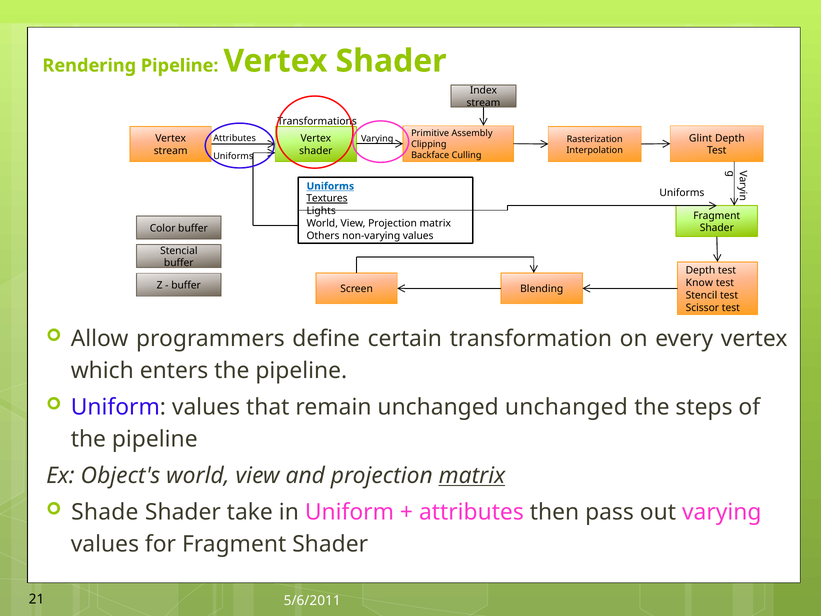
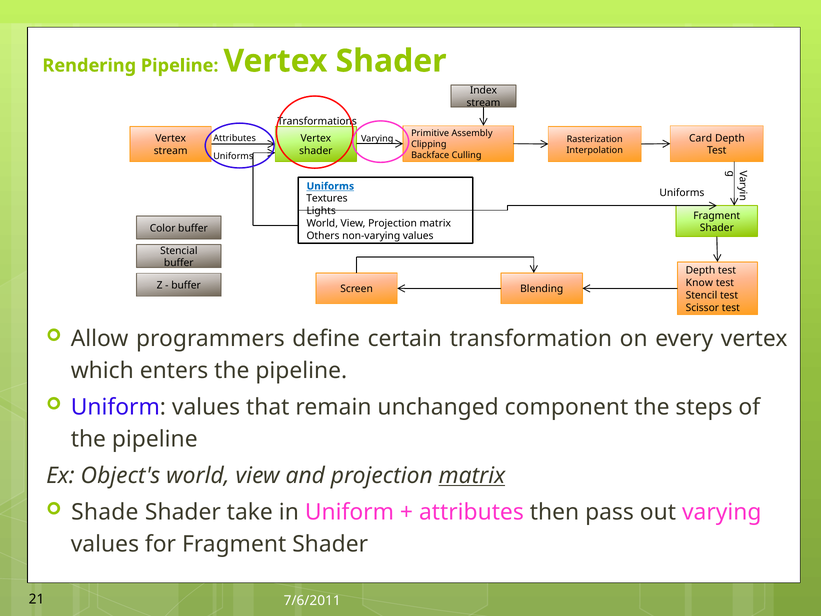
Glint: Glint -> Card (701, 138)
Textures underline: present -> none (327, 198)
unchanged unchanged: unchanged -> component (567, 407)
5/6/2011: 5/6/2011 -> 7/6/2011 (312, 600)
